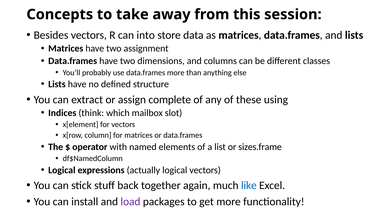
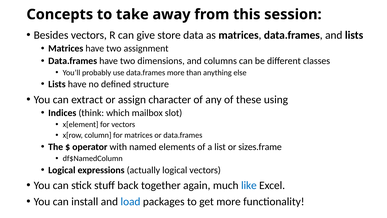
into: into -> give (146, 35)
complete: complete -> character (170, 99)
load colour: purple -> blue (130, 201)
